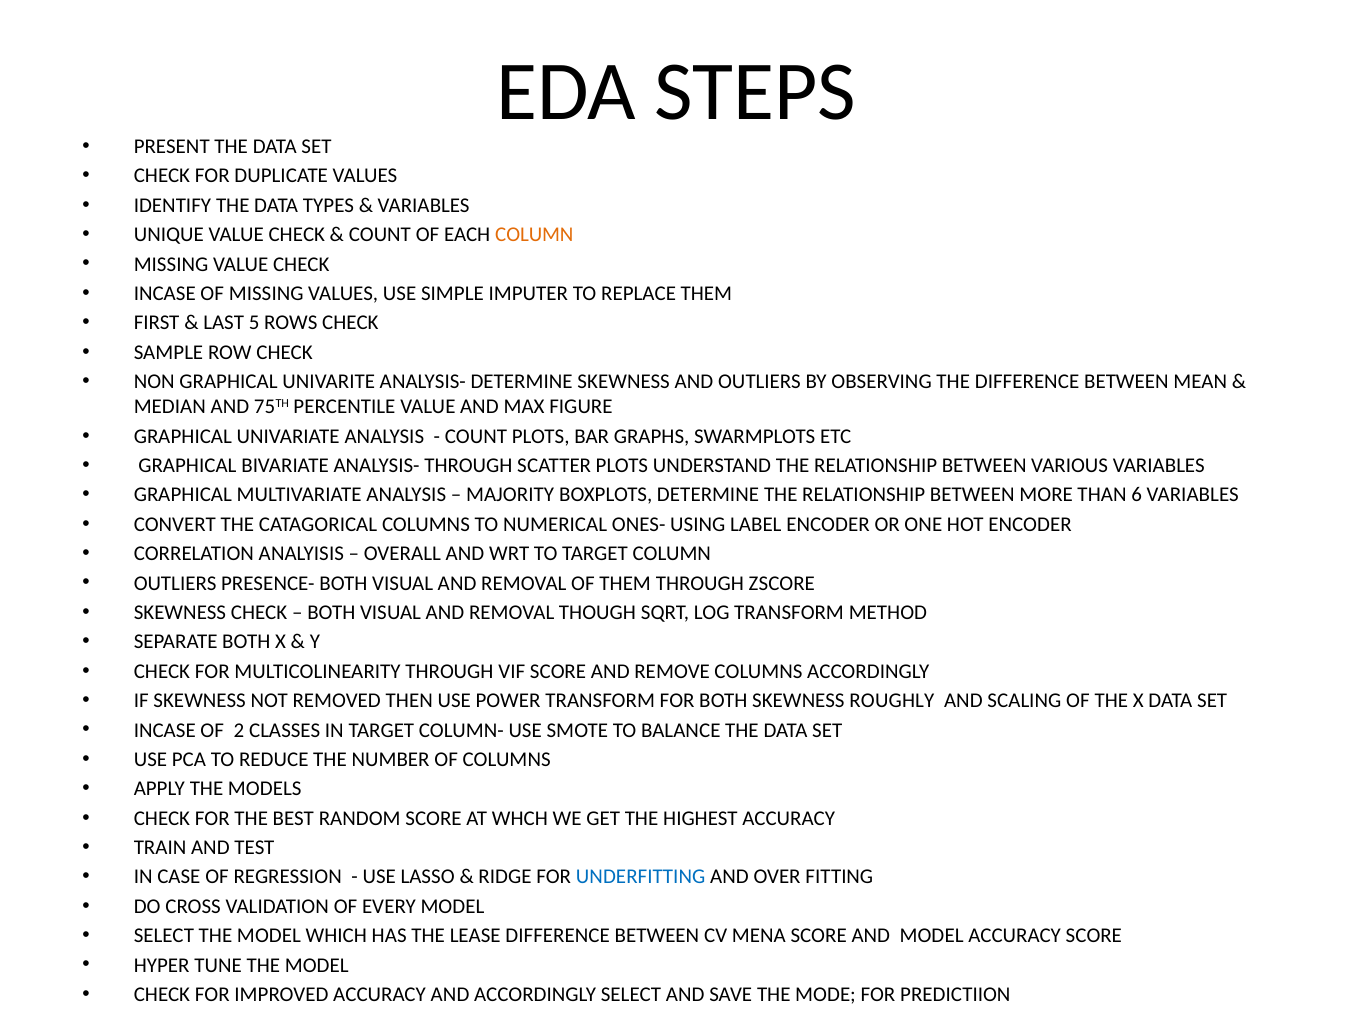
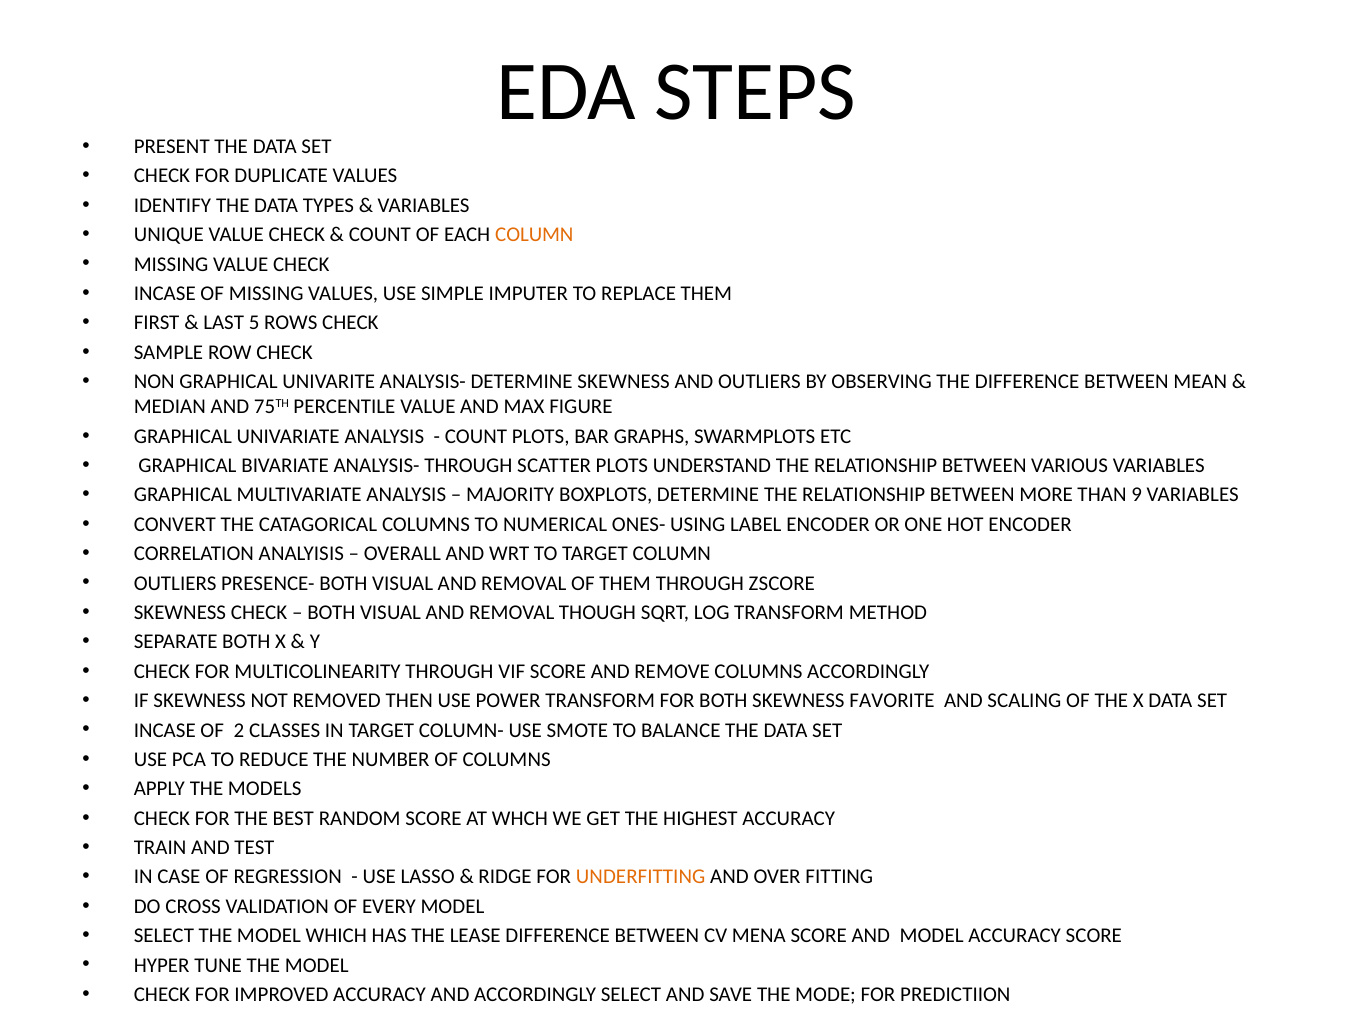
6: 6 -> 9 (1137, 495)
ROUGHLY: ROUGHLY -> FAVORITE (892, 701)
UNDERFITTING colour: blue -> orange (641, 877)
